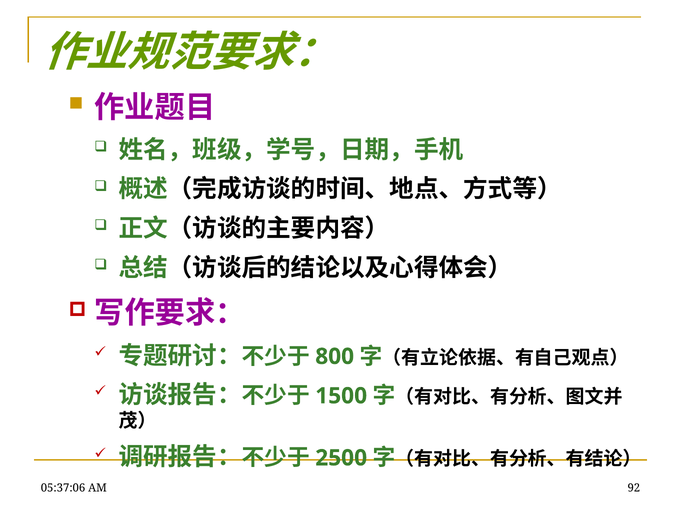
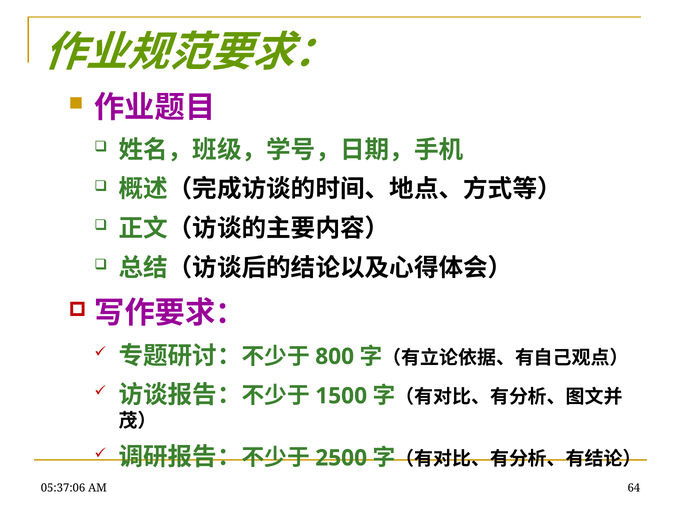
92: 92 -> 64 (634, 488)
